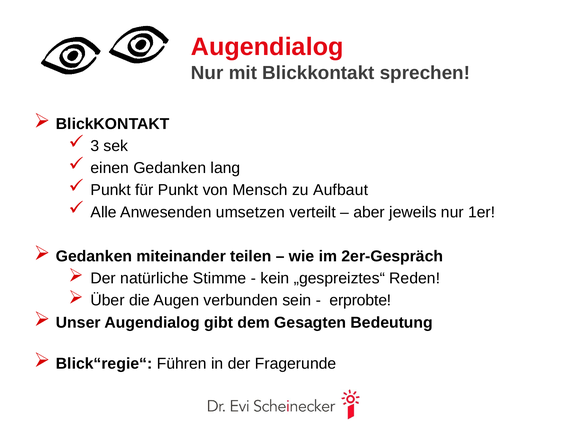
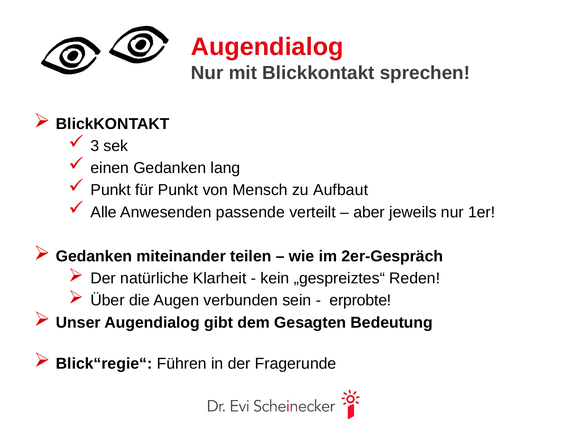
umsetzen: umsetzen -> passende (250, 212)
Stimme: Stimme -> Klarheit (220, 279)
